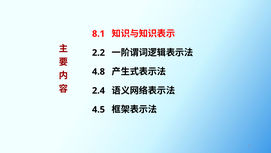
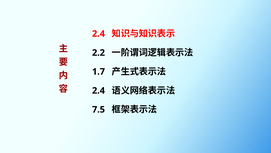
8.1: 8.1 -> 2.4 (98, 34)
4.8: 4.8 -> 1.7 (98, 71)
4.5: 4.5 -> 7.5 (98, 109)
